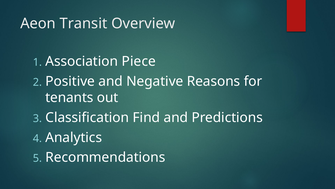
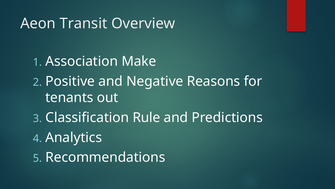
Piece: Piece -> Make (139, 61)
Find: Find -> Rule (146, 117)
